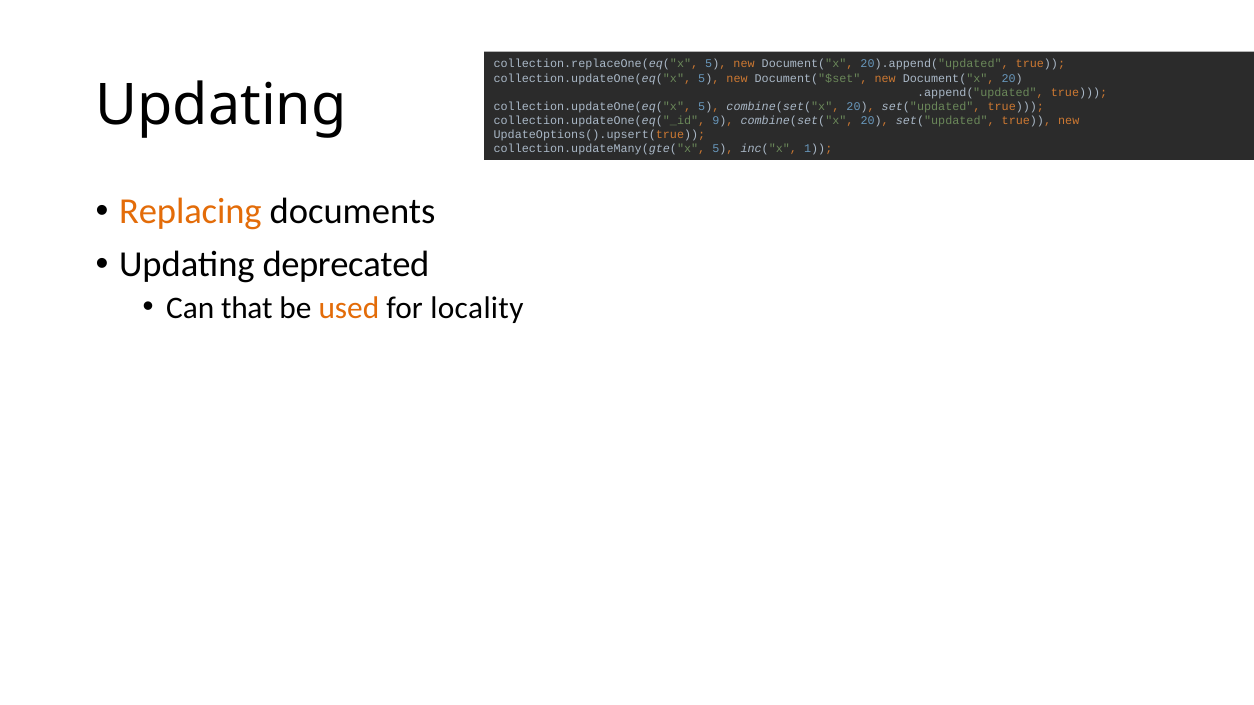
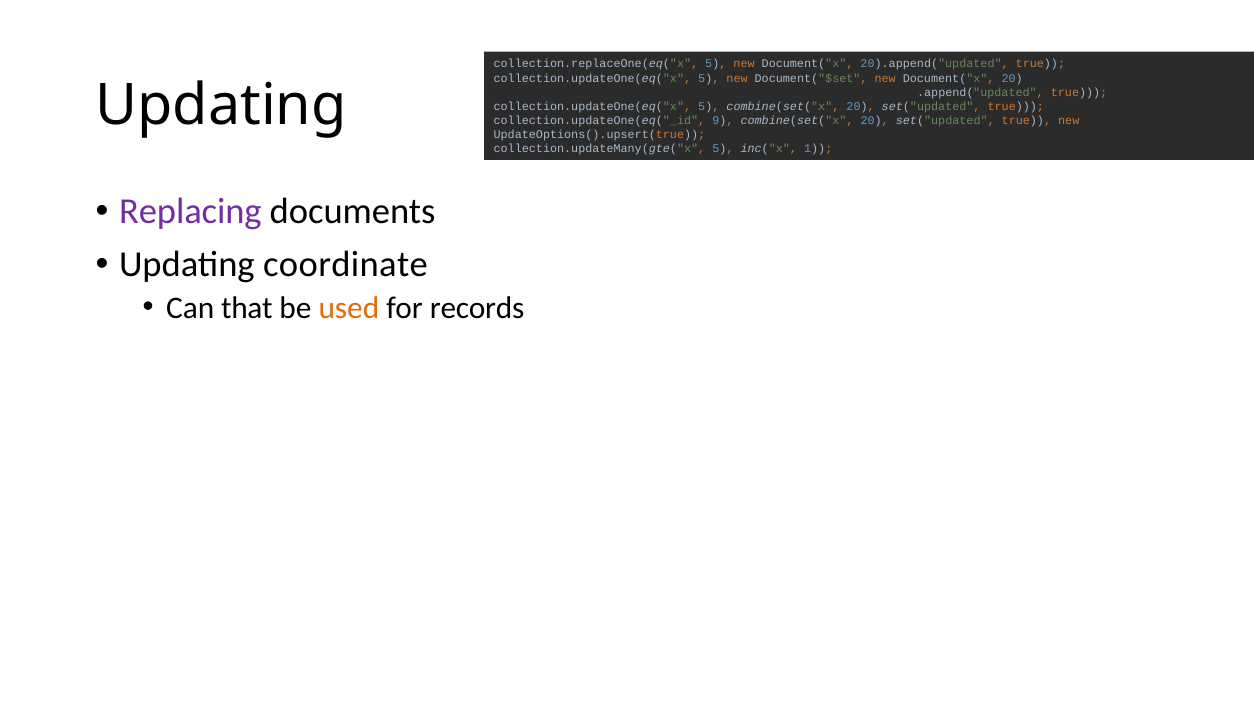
Replacing colour: orange -> purple (190, 212)
deprecated: deprecated -> coordinate (346, 265)
locality: locality -> records (477, 308)
